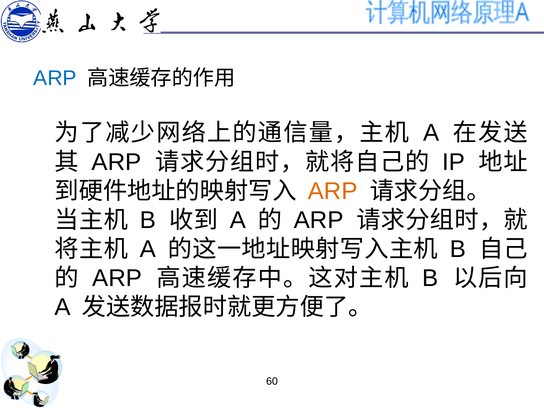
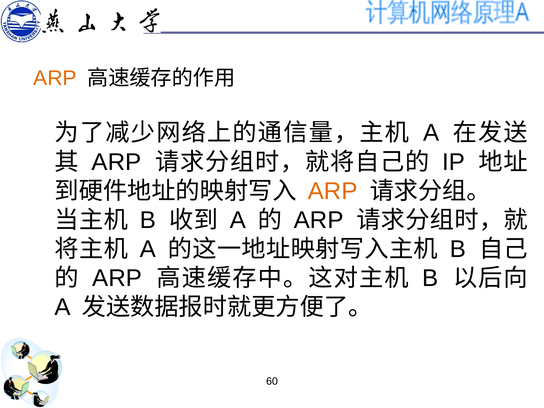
ARP colour: blue -> orange (55, 78)
